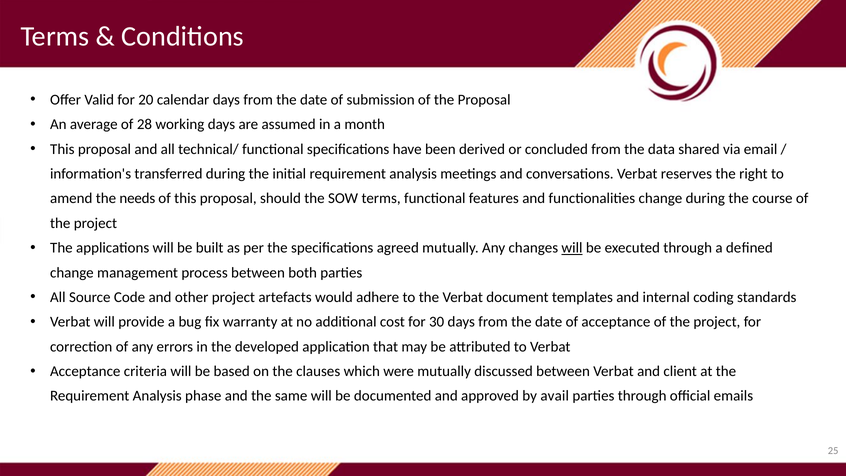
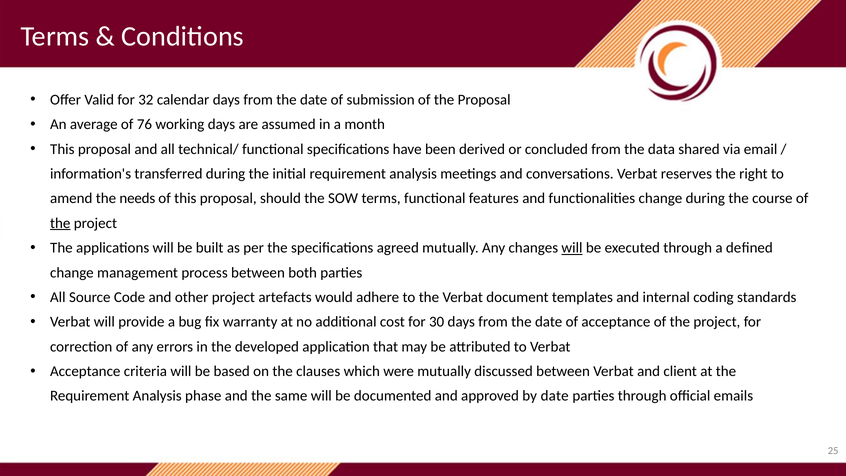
20: 20 -> 32 (146, 100)
28: 28 -> 76 (144, 124)
the underline: none -> present (60, 223)
by avail: avail -> date (555, 396)
